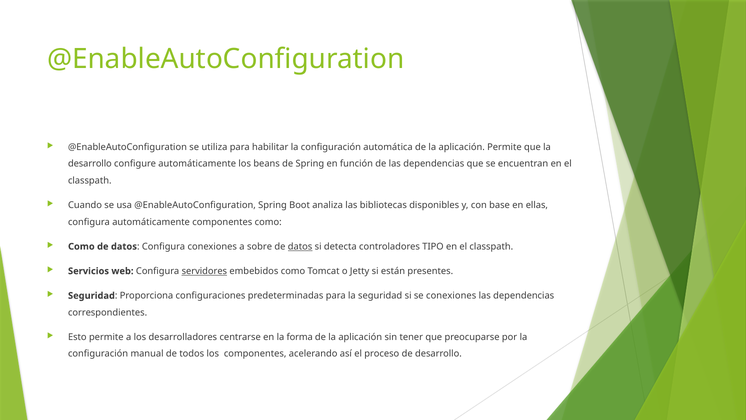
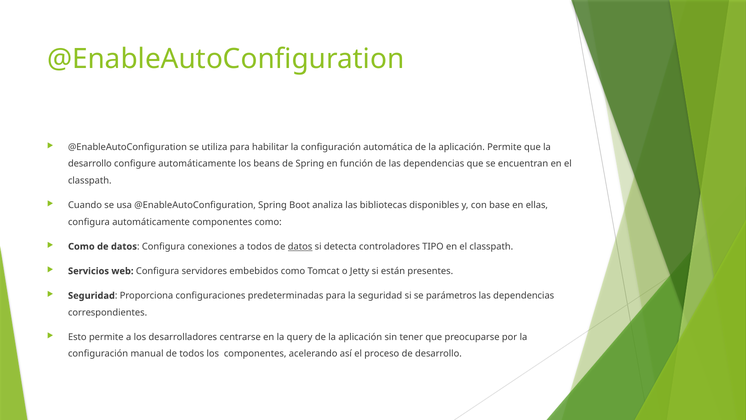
a sobre: sobre -> todos (260, 246)
servidores underline: present -> none (204, 271)
se conexiones: conexiones -> parámetros (451, 295)
forma: forma -> query (300, 337)
